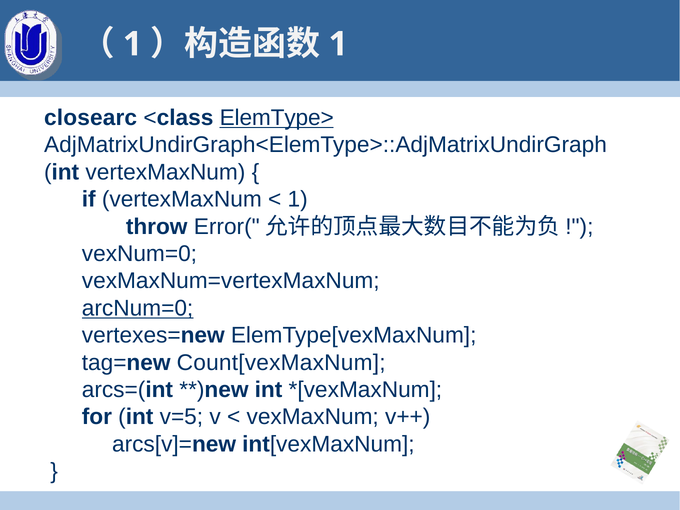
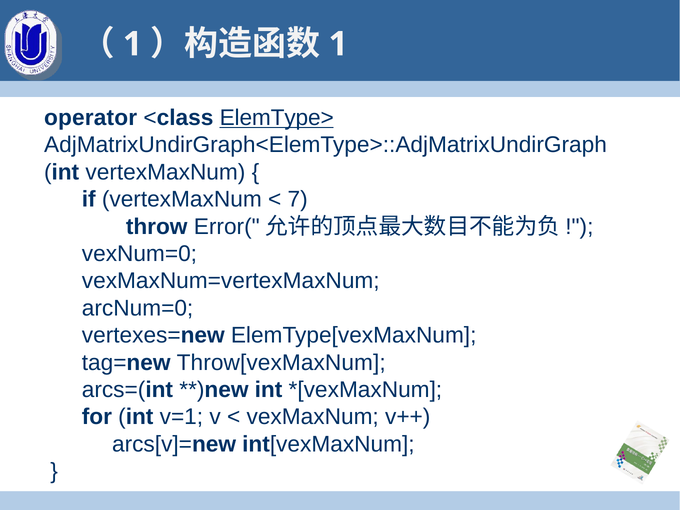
closearc: closearc -> operator (91, 118)
1: 1 -> 7 (298, 199)
arcNum=0 underline: present -> none (138, 308)
Count[vexMaxNum: Count[vexMaxNum -> Throw[vexMaxNum (281, 363)
v=5: v=5 -> v=1 (181, 417)
